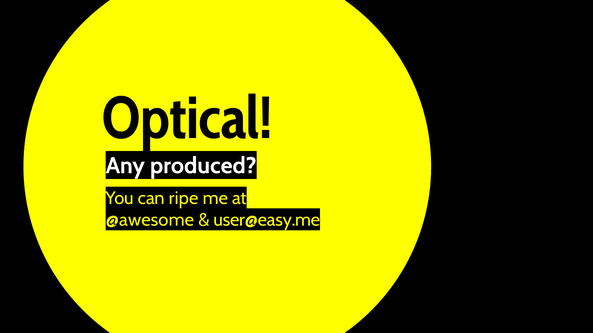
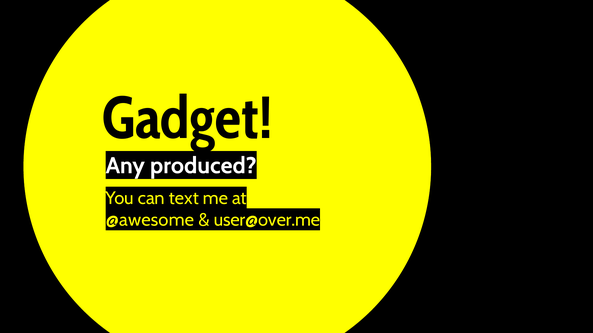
Optical: Optical -> Gadget (187, 119)
ripe: ripe -> text (184, 199)
user@easy.me: user@easy.me -> user@over.me (267, 220)
